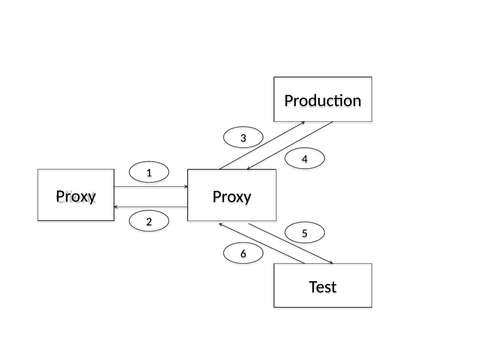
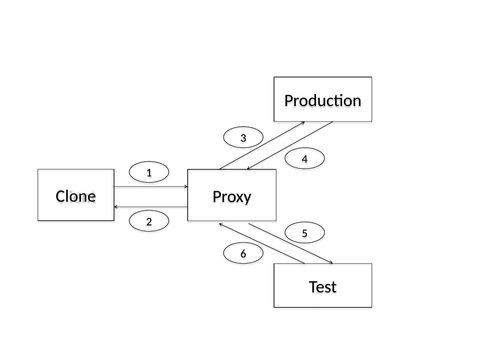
Proxy: Proxy -> Clone (76, 196)
